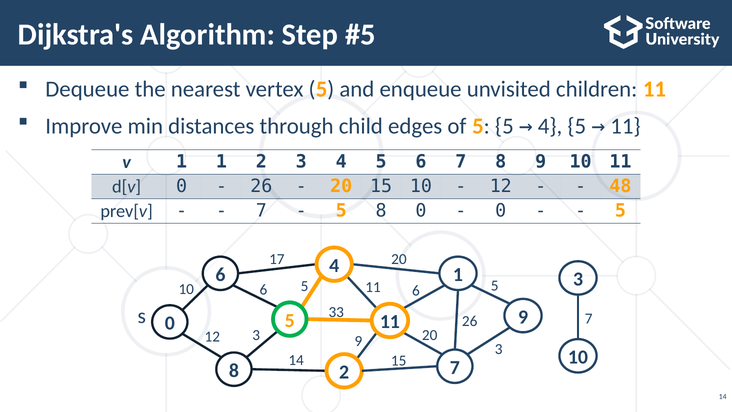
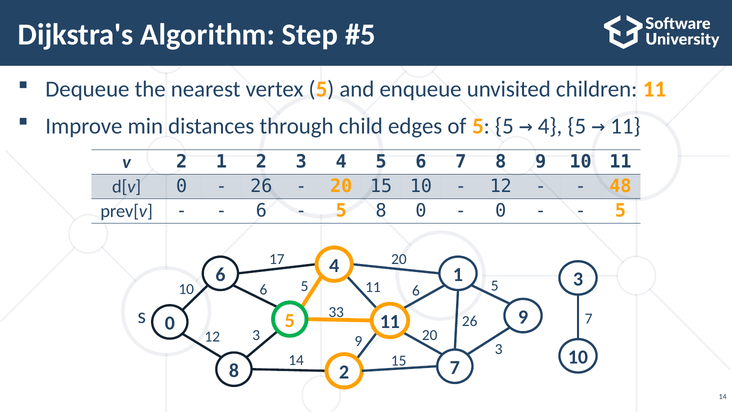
v 1: 1 -> 2 (182, 162)
7: 7 -> 6 (261, 211)
